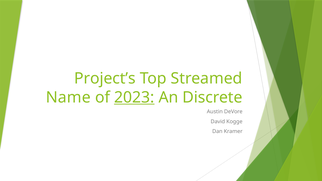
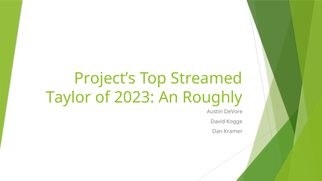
Name: Name -> Taylor (68, 97)
2023 underline: present -> none (134, 97)
Discrete: Discrete -> Roughly (212, 97)
